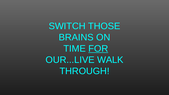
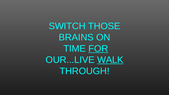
WALK underline: none -> present (110, 60)
